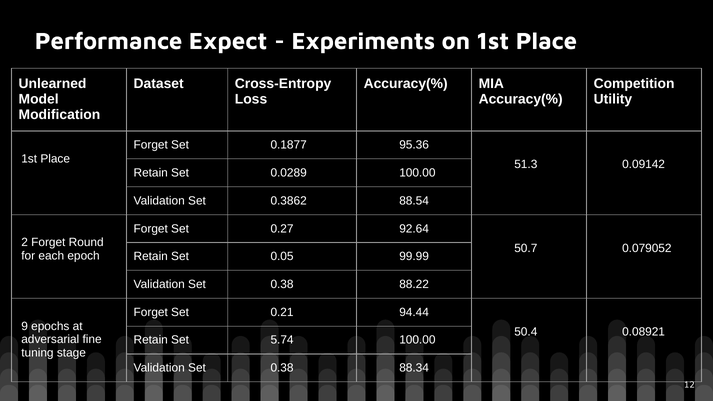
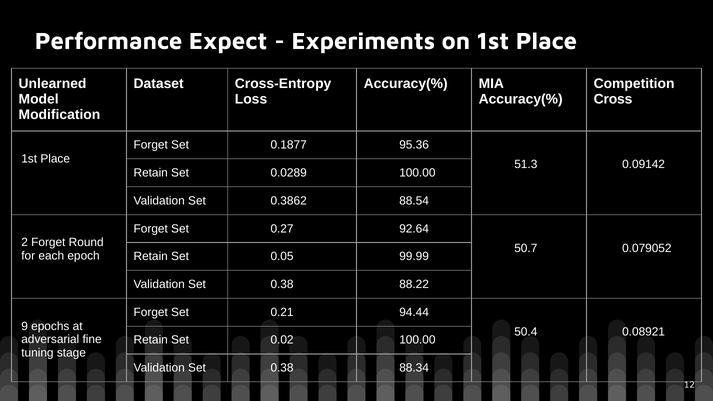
Utility: Utility -> Cross (613, 99)
5.74: 5.74 -> 0.02 (282, 340)
